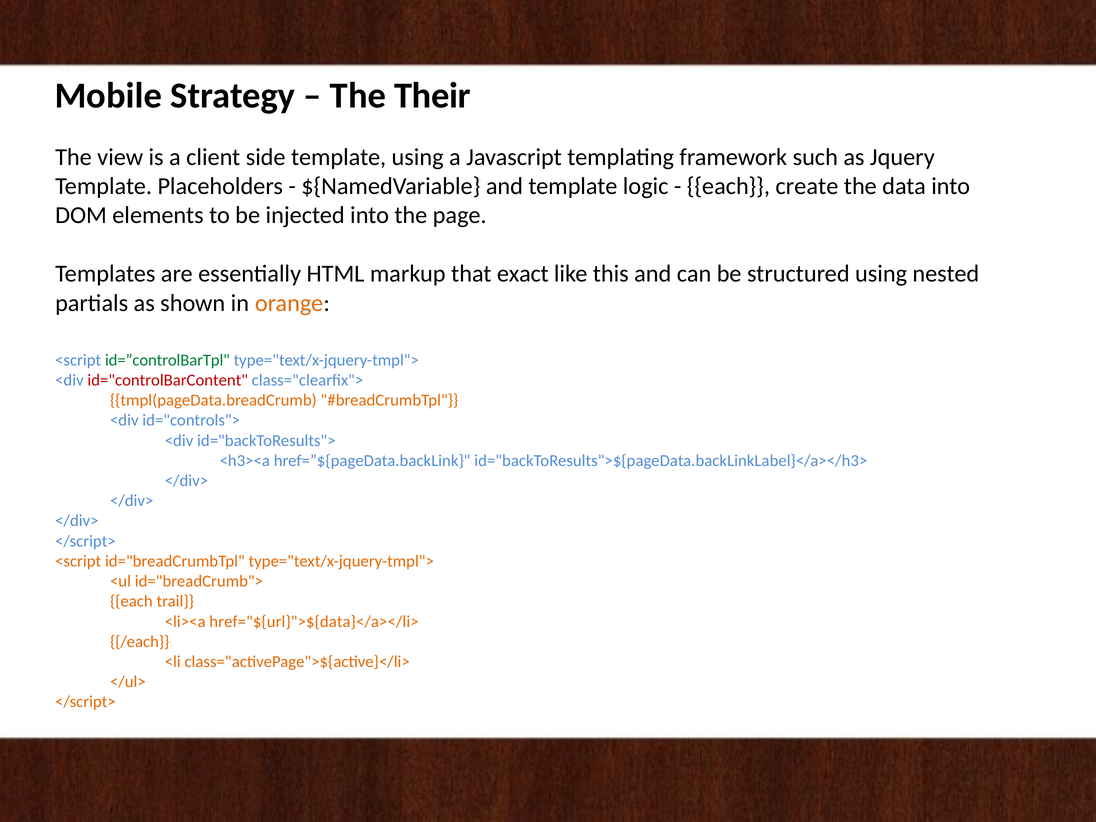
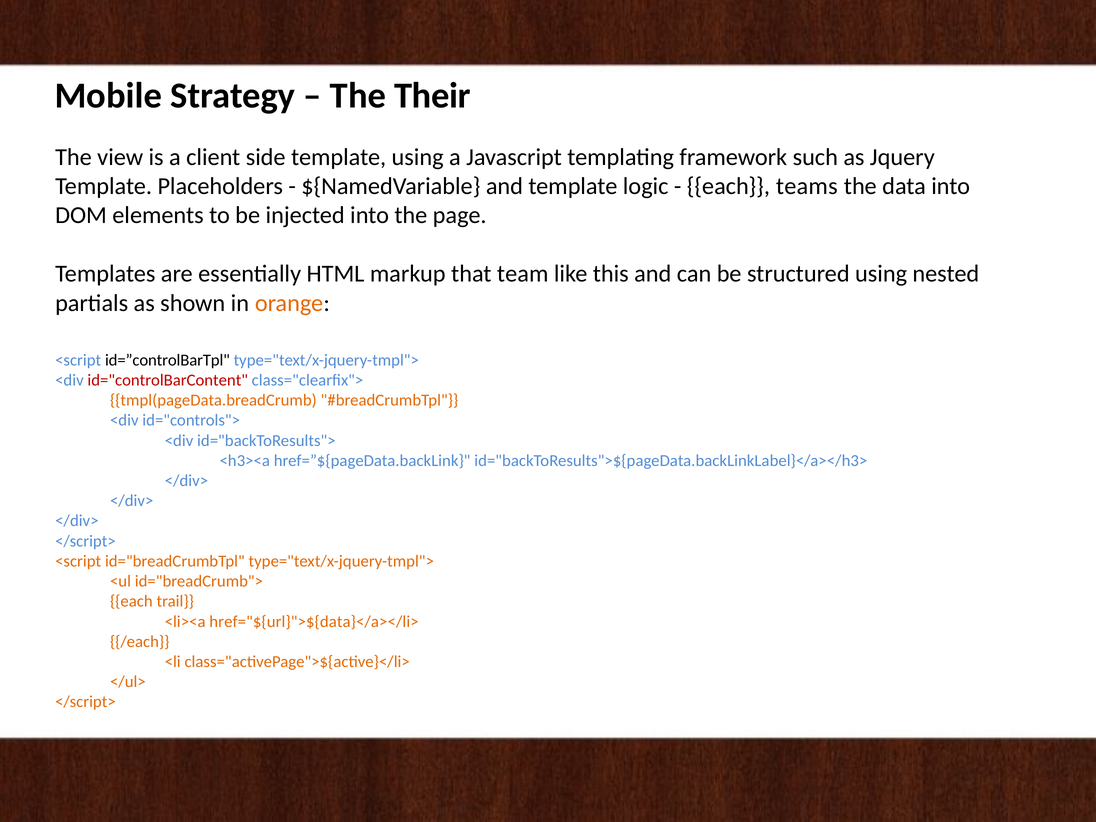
create: create -> teams (807, 186)
exact: exact -> team (523, 274)
id=”controlBarTpl colour: green -> black (167, 360)
